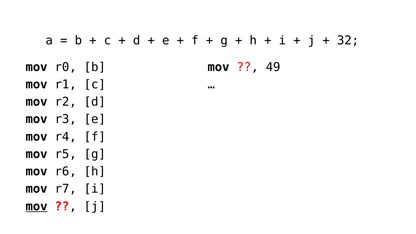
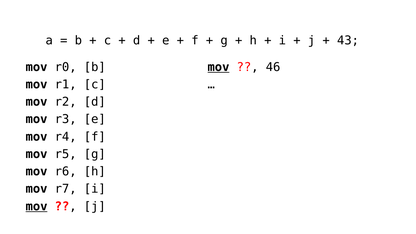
32: 32 -> 43 (348, 41)
mov underline: none -> present (218, 67)
49: 49 -> 46 (273, 67)
